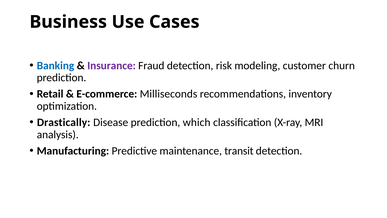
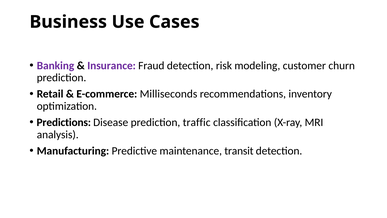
Banking colour: blue -> purple (56, 65)
Drastically: Drastically -> Predictions (64, 122)
which: which -> traffic (197, 122)
